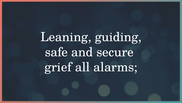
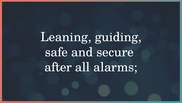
grief: grief -> after (58, 67)
